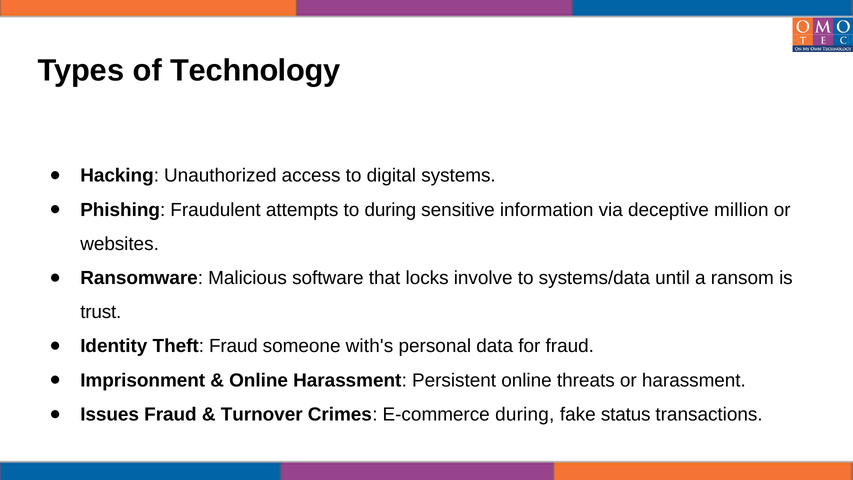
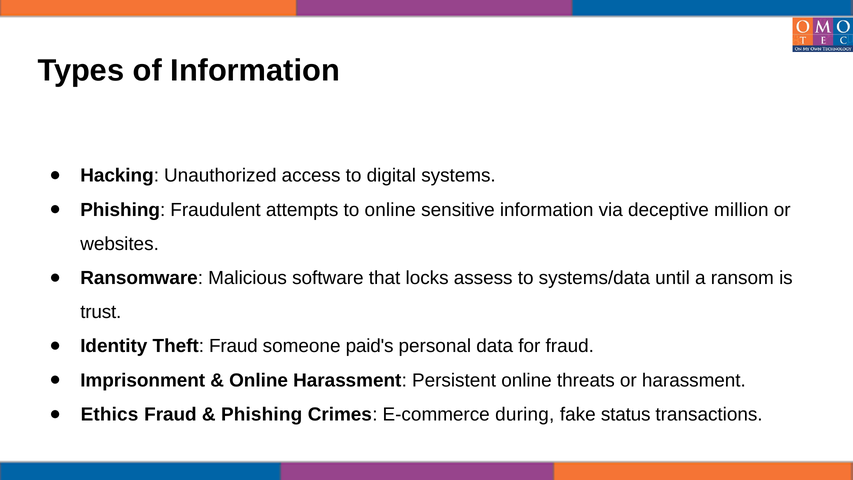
of Technology: Technology -> Information (255, 71)
to during: during -> online (390, 210)
involve: involve -> assess (483, 278)
with's: with's -> paid's (370, 346)
Issues: Issues -> Ethics (109, 414)
Turnover: Turnover -> Phishing (262, 414)
